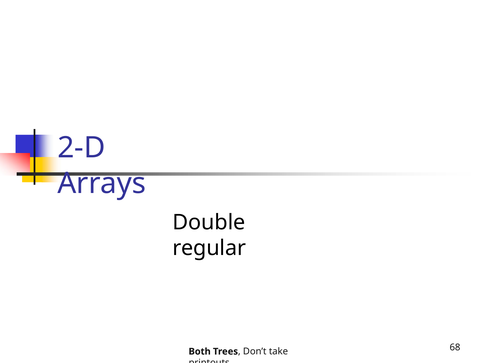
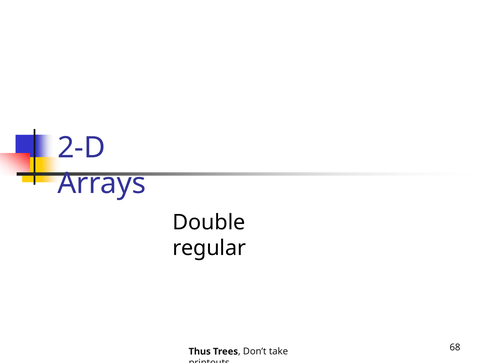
Both: Both -> Thus (200, 352)
